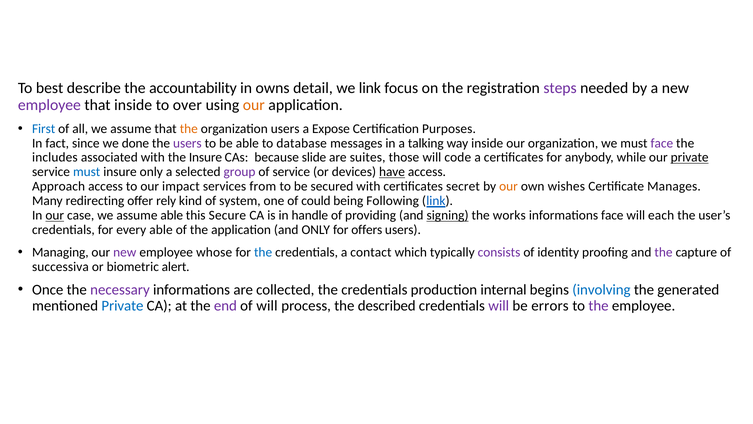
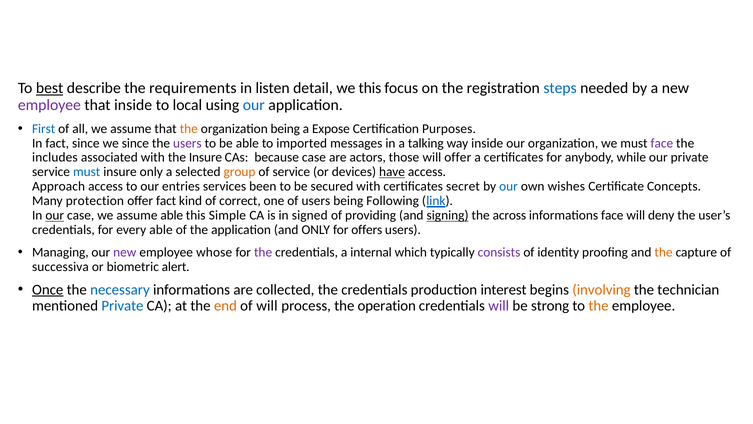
best underline: none -> present (50, 88)
accountability: accountability -> requirements (193, 88)
owns: owns -> listen (273, 88)
we link: link -> this (370, 88)
steps colour: purple -> blue (560, 88)
over: over -> local (187, 105)
our colour: orange -> blue (254, 105)
organization users: users -> being (285, 129)
we done: done -> since (135, 143)
database: database -> imported (302, 143)
because slide: slide -> case (314, 157)
suites: suites -> actors (368, 157)
will code: code -> offer (458, 157)
private underline: present -> none (690, 157)
group colour: purple -> orange (240, 172)
impact: impact -> entries (181, 186)
from: from -> been (263, 186)
our colour: orange -> blue (509, 186)
Manages: Manages -> Concepts (674, 186)
redirecting: redirecting -> protection (95, 201)
offer rely: rely -> fact (166, 201)
system: system -> correct (240, 201)
of could: could -> users (316, 201)
Secure: Secure -> Simple (227, 215)
handle: handle -> signed (310, 215)
works: works -> across (509, 215)
each: each -> deny (661, 215)
the colour: blue -> purple (263, 252)
contact: contact -> internal (371, 252)
the colour: purple -> orange (664, 252)
Once underline: none -> present (48, 289)
necessary colour: purple -> blue (120, 289)
internal: internal -> interest (504, 289)
involving colour: blue -> orange (601, 289)
generated: generated -> technician (688, 289)
end colour: purple -> orange (225, 306)
described: described -> operation (387, 306)
errors: errors -> strong (550, 306)
the colour: purple -> orange (599, 306)
